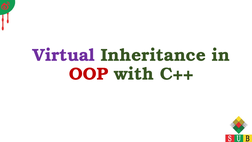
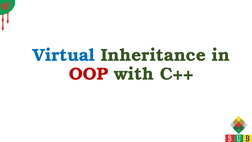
Virtual colour: purple -> blue (64, 55)
